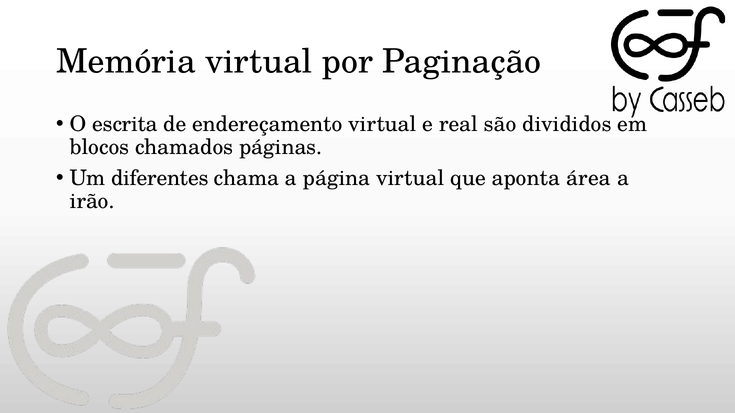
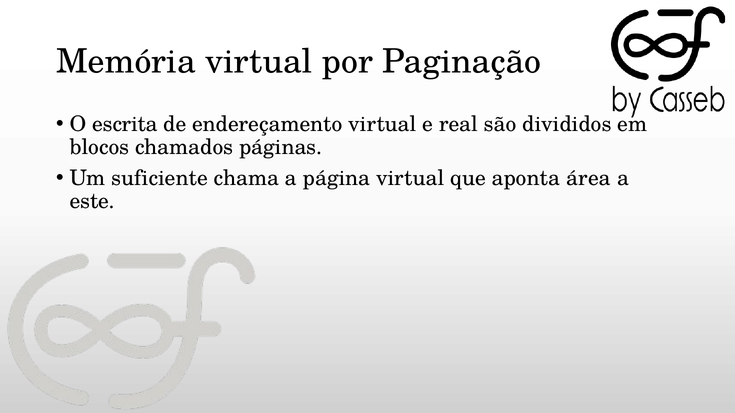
diferentes: diferentes -> suficiente (160, 178)
irão: irão -> este (92, 201)
